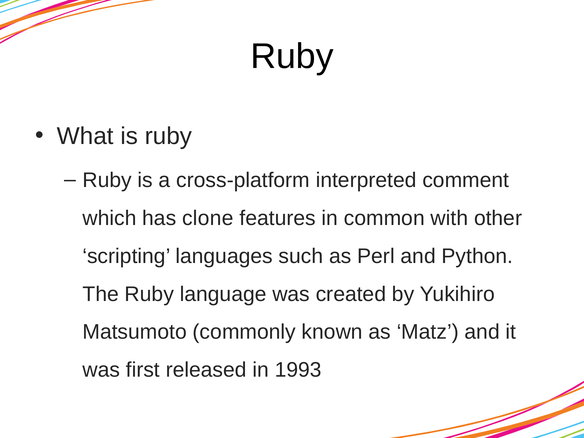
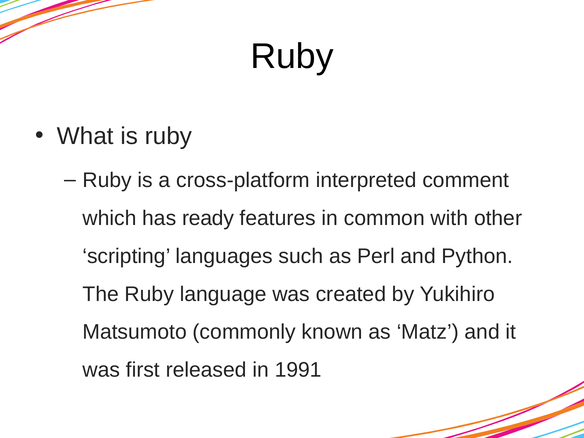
clone: clone -> ready (208, 218)
1993: 1993 -> 1991 (298, 370)
